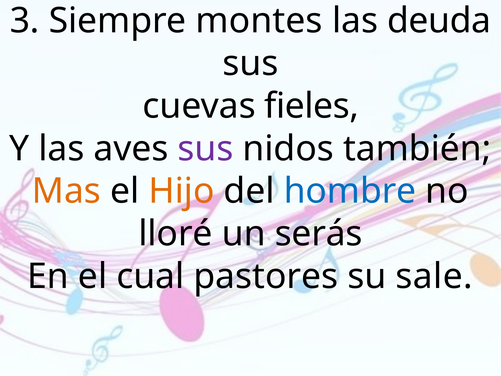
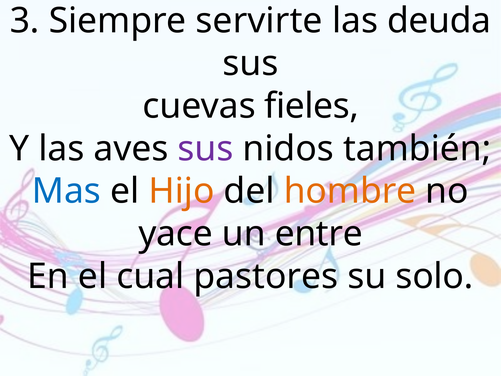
montes: montes -> servirte (259, 21)
Mas colour: orange -> blue (66, 191)
hombre colour: blue -> orange (350, 191)
lloré: lloré -> yace (176, 234)
serás: serás -> entre (319, 234)
sale: sale -> solo (434, 276)
